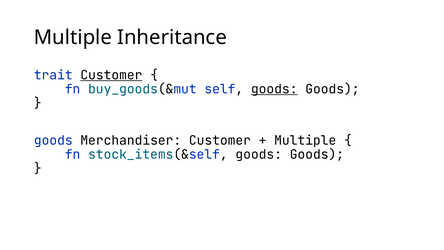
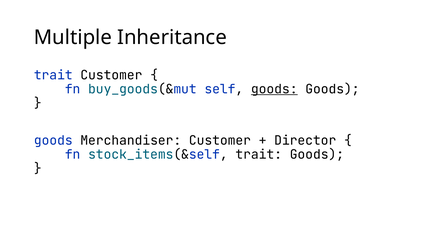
Customer underline: present -> none (111, 75)
Multiple: Multiple -> Director (305, 140)
stock_items(&self goods: goods -> trait (259, 154)
